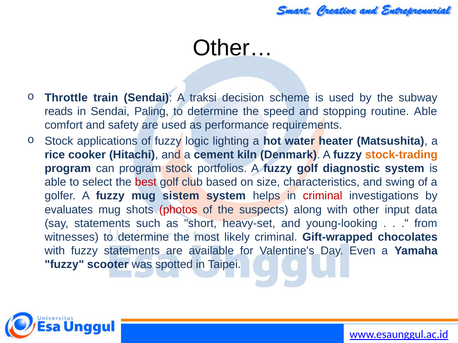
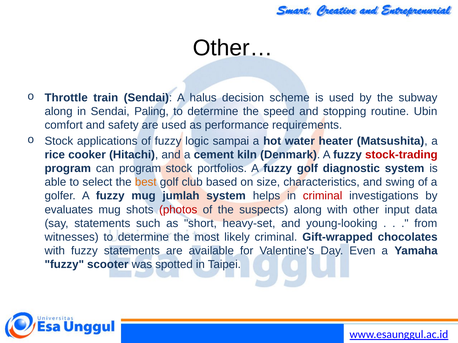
traksi: traksi -> halus (203, 98)
reads: reads -> along (59, 111)
routine Able: Able -> Ubin (426, 111)
lighting: lighting -> sampai (231, 141)
stock-trading colour: orange -> red (401, 155)
best colour: red -> orange (146, 182)
sistem: sistem -> jumlah (181, 196)
